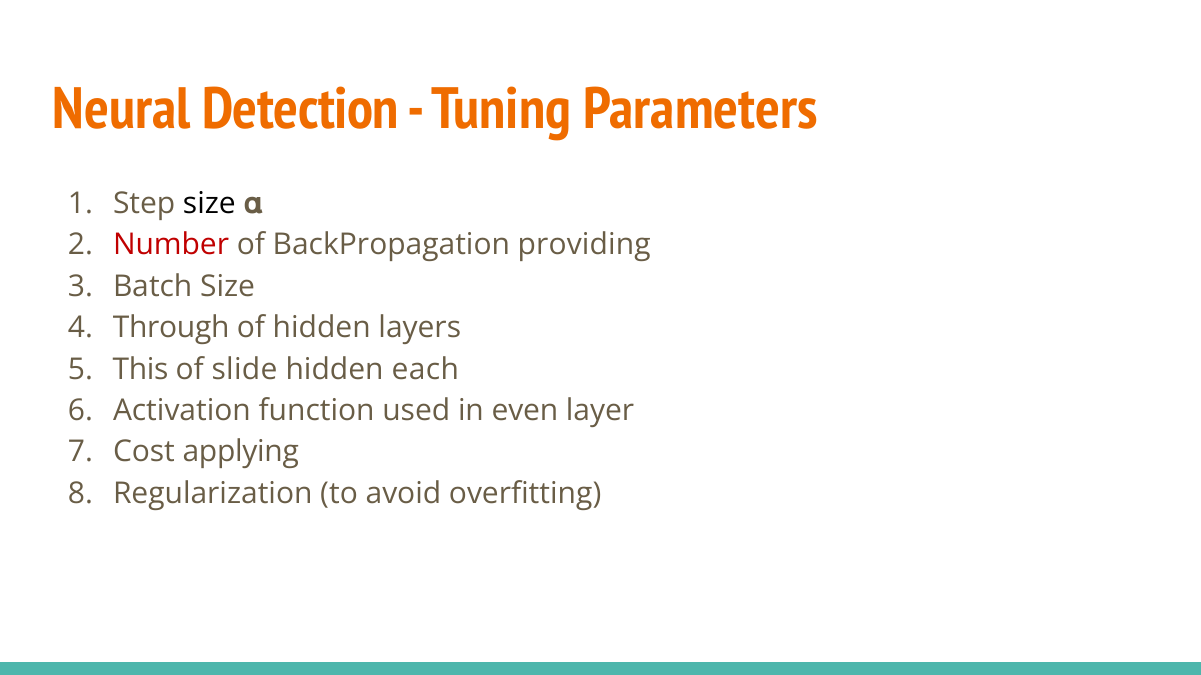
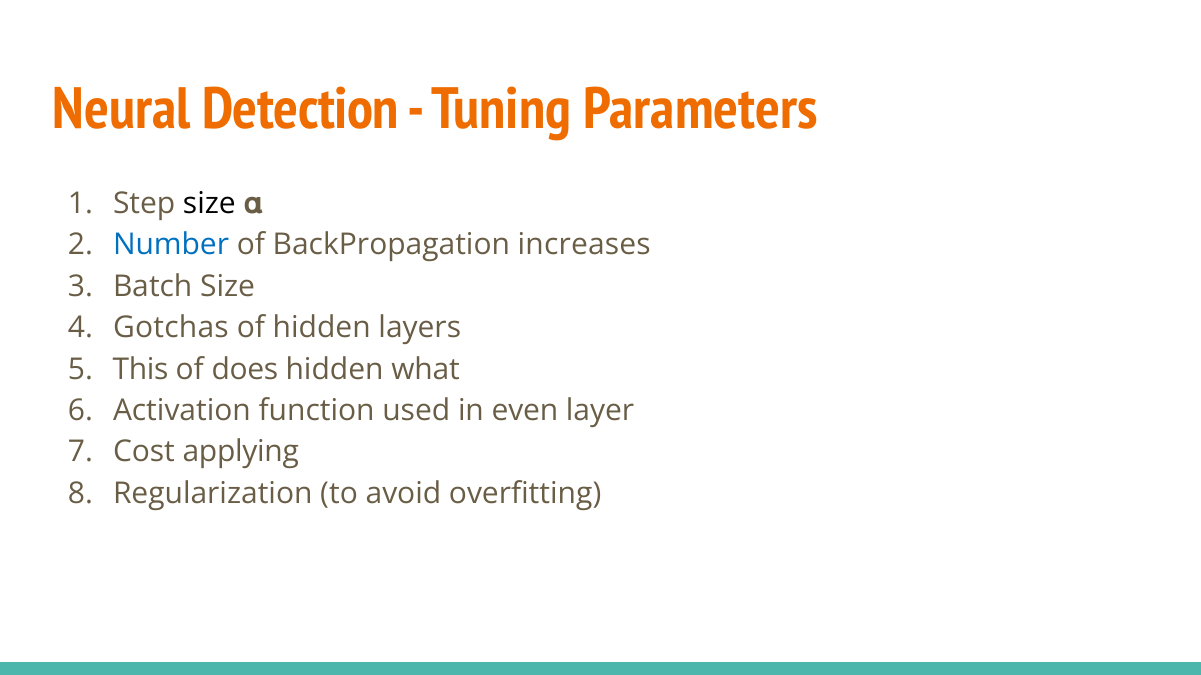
Number colour: red -> blue (171, 245)
providing: providing -> increases (584, 245)
Through: Through -> Gotchas (171, 328)
slide: slide -> does (245, 370)
each: each -> what (426, 370)
